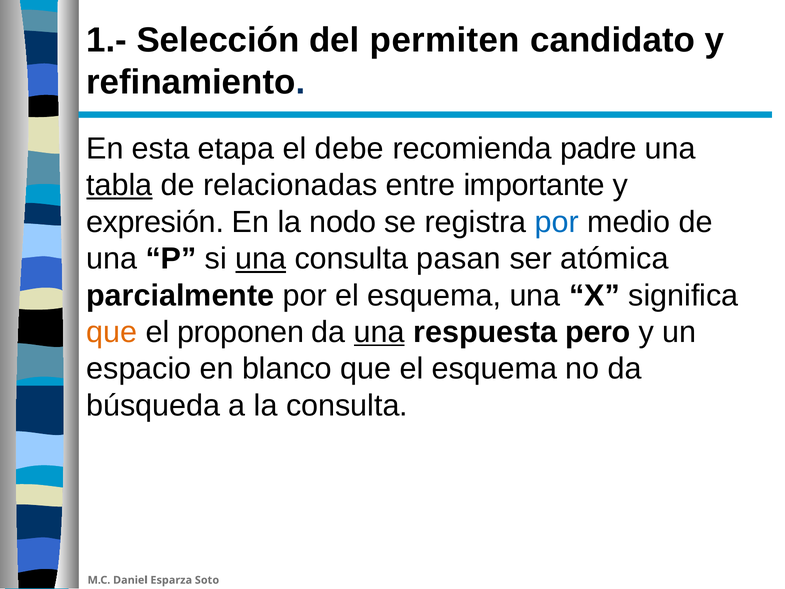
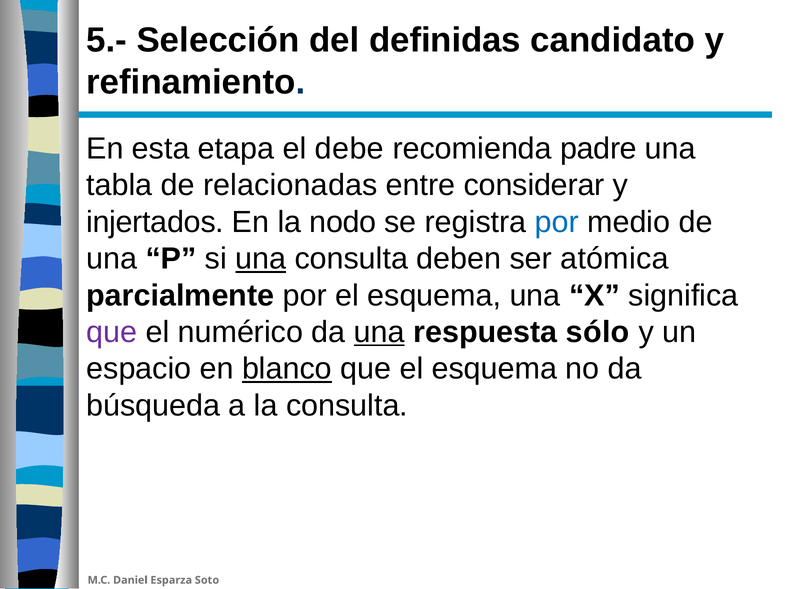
1.-: 1.- -> 5.- (107, 40)
permiten: permiten -> definidas (445, 40)
tabla underline: present -> none (119, 185)
importante: importante -> considerar (534, 185)
expresión: expresión -> injertados (155, 222)
pasan: pasan -> deben (459, 259)
que colour: orange -> purple (112, 332)
proponen: proponen -> numérico (240, 332)
pero: pero -> sólo (598, 332)
blanco underline: none -> present (287, 369)
